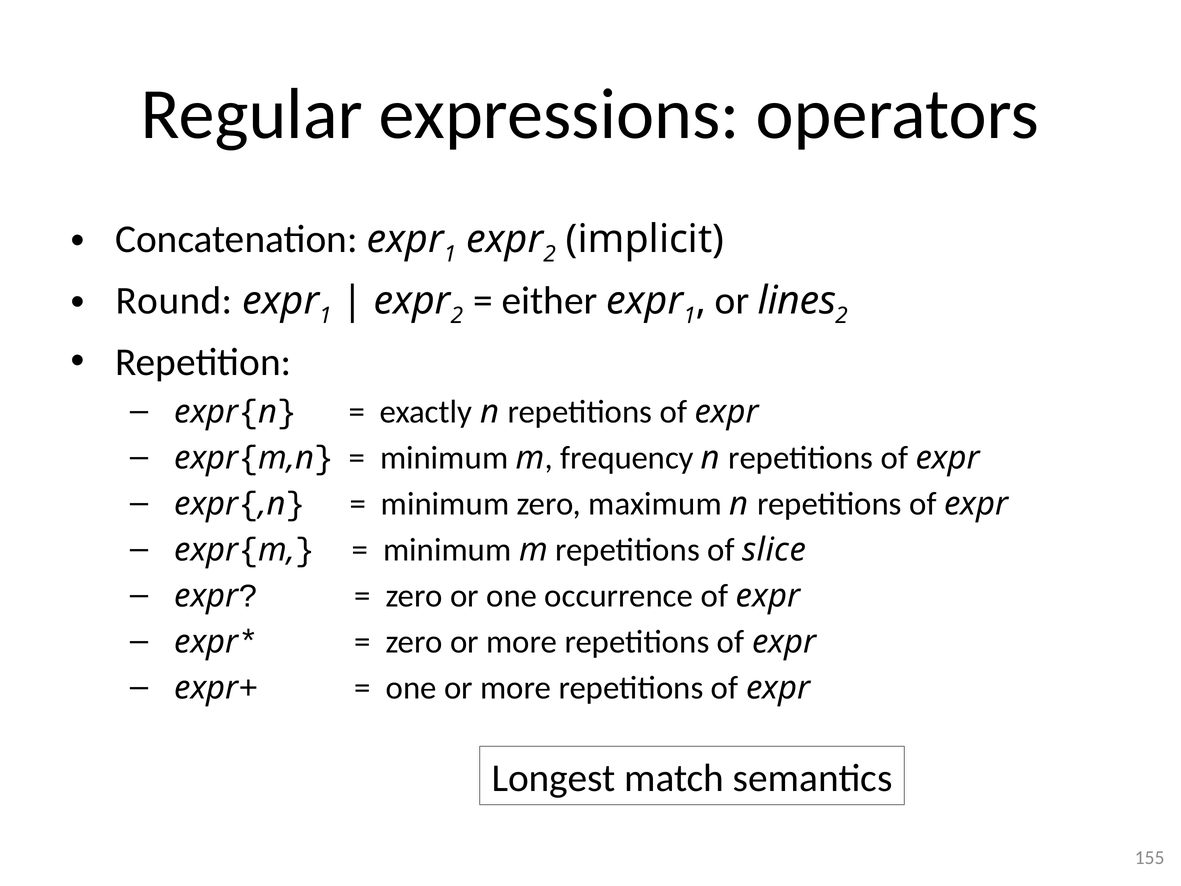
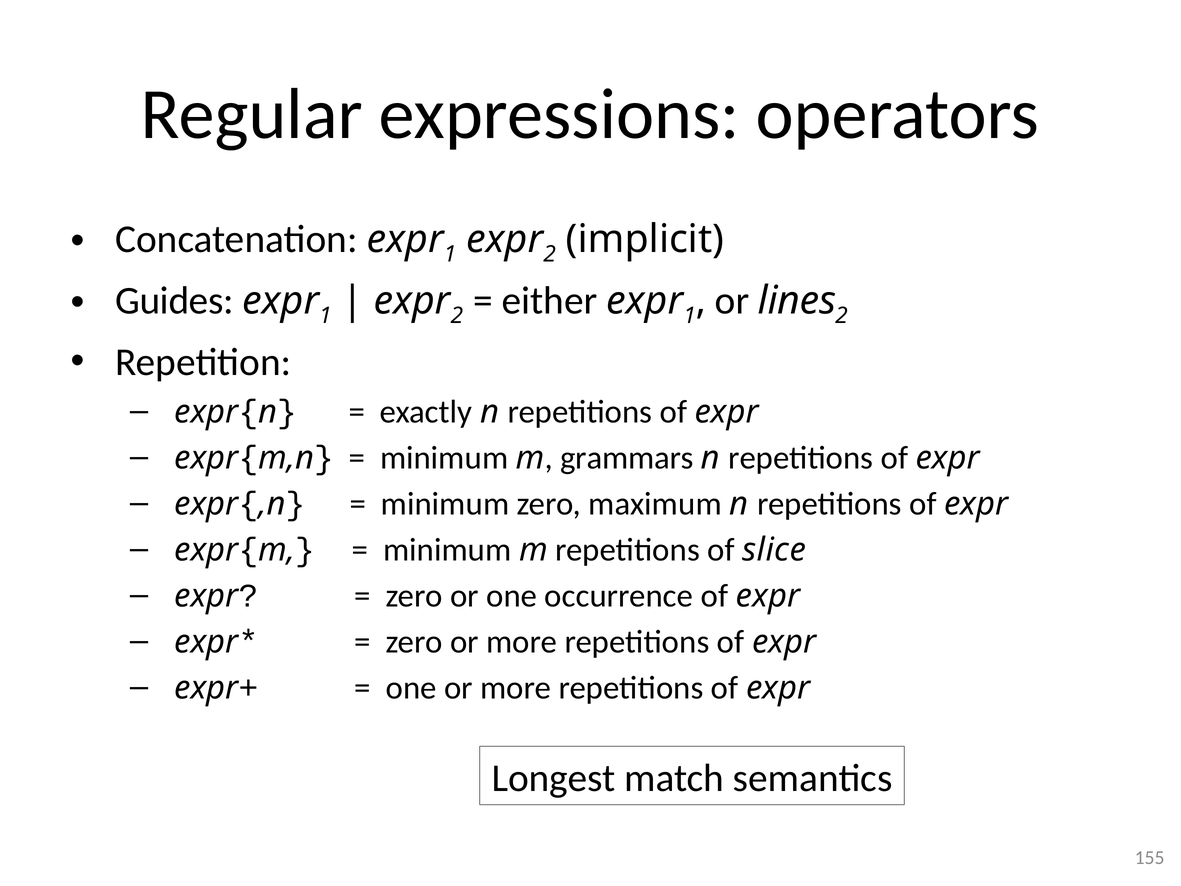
Round: Round -> Guides (174, 301)
frequency: frequency -> grammars (627, 458)
